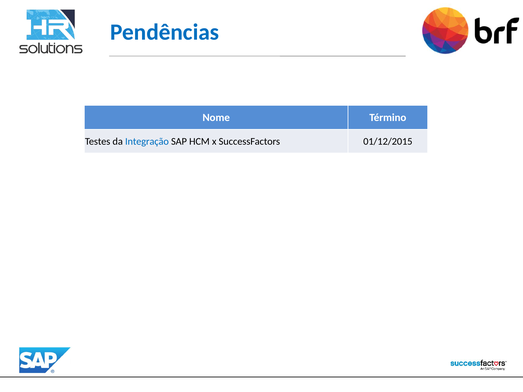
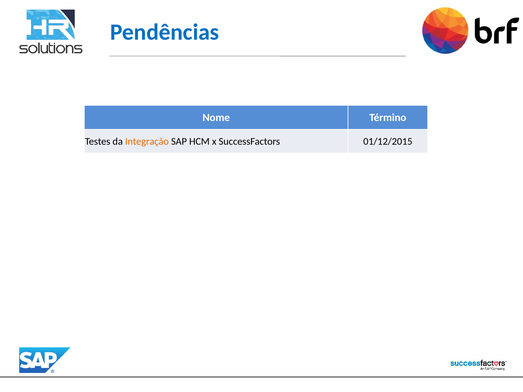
Integração colour: blue -> orange (147, 142)
